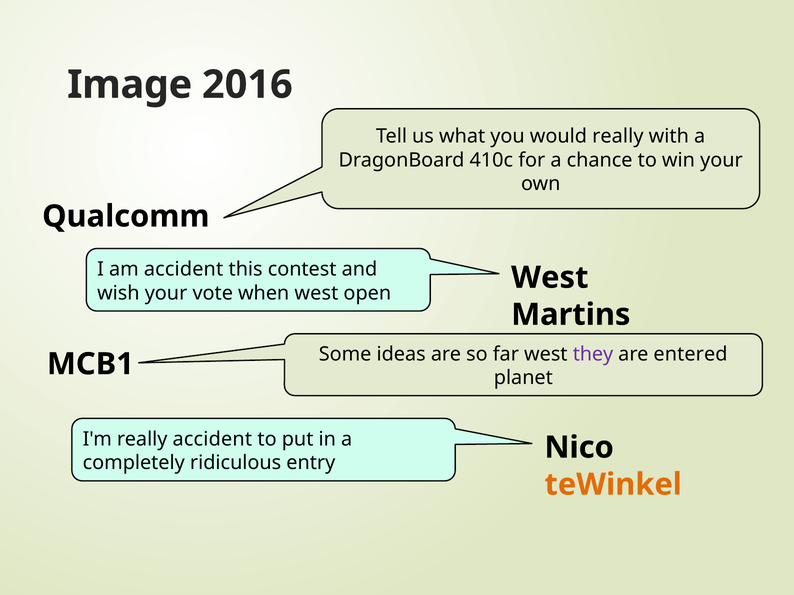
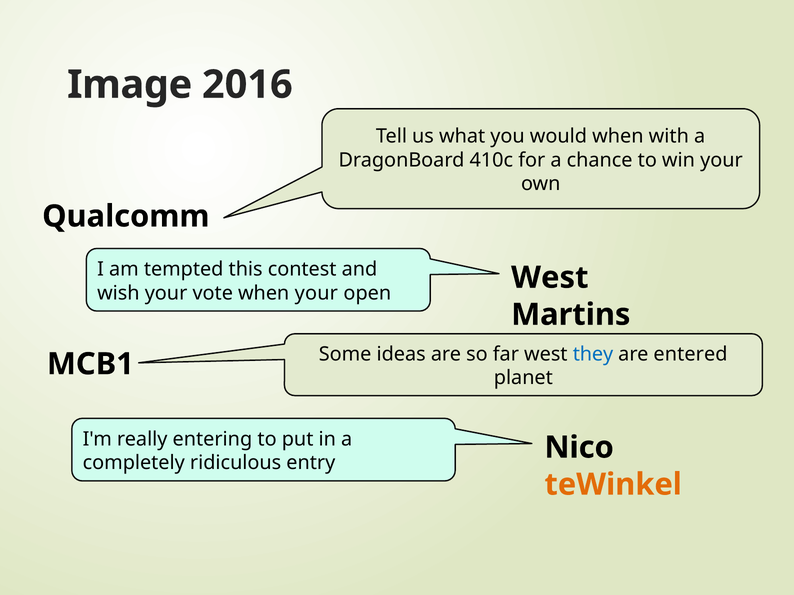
would really: really -> when (618, 136)
am accident: accident -> tempted (184, 269)
when west: west -> your (316, 293)
they colour: purple -> blue (593, 354)
really accident: accident -> entering (212, 439)
